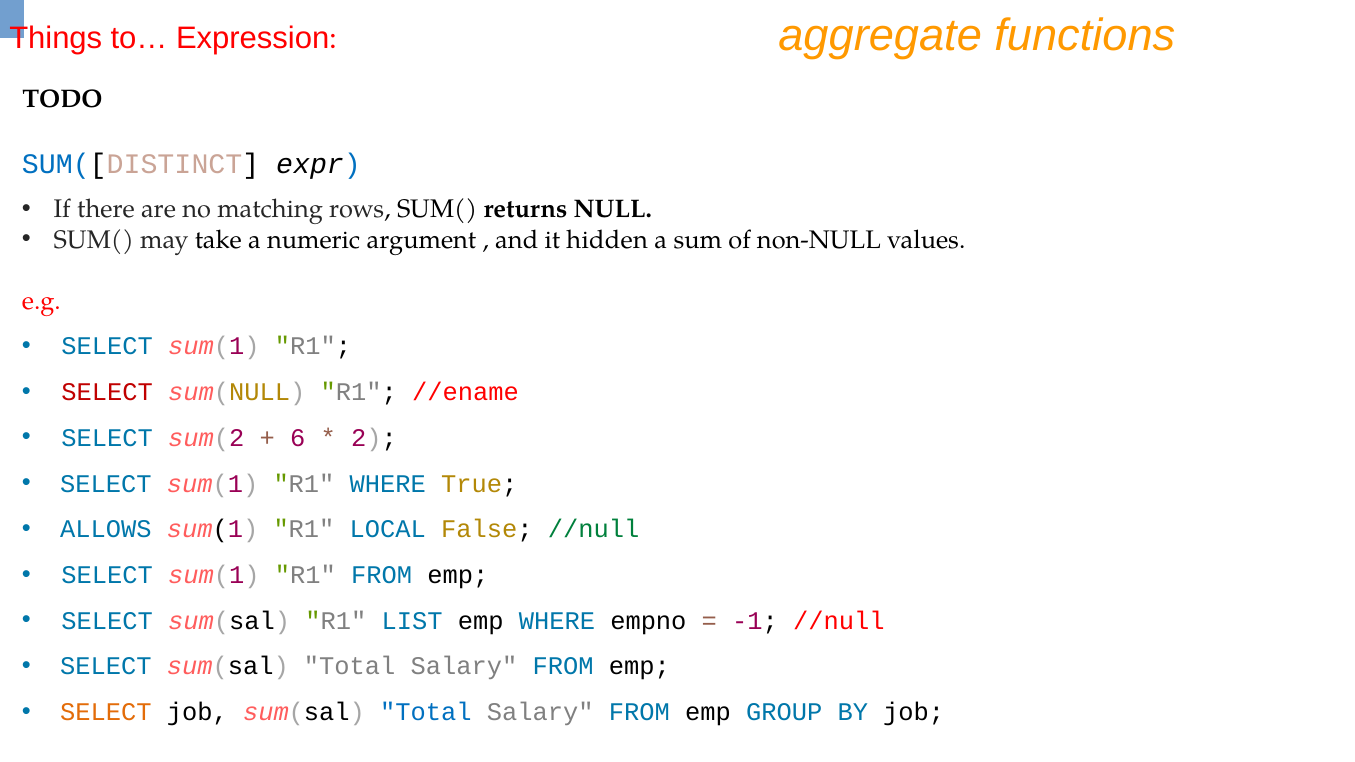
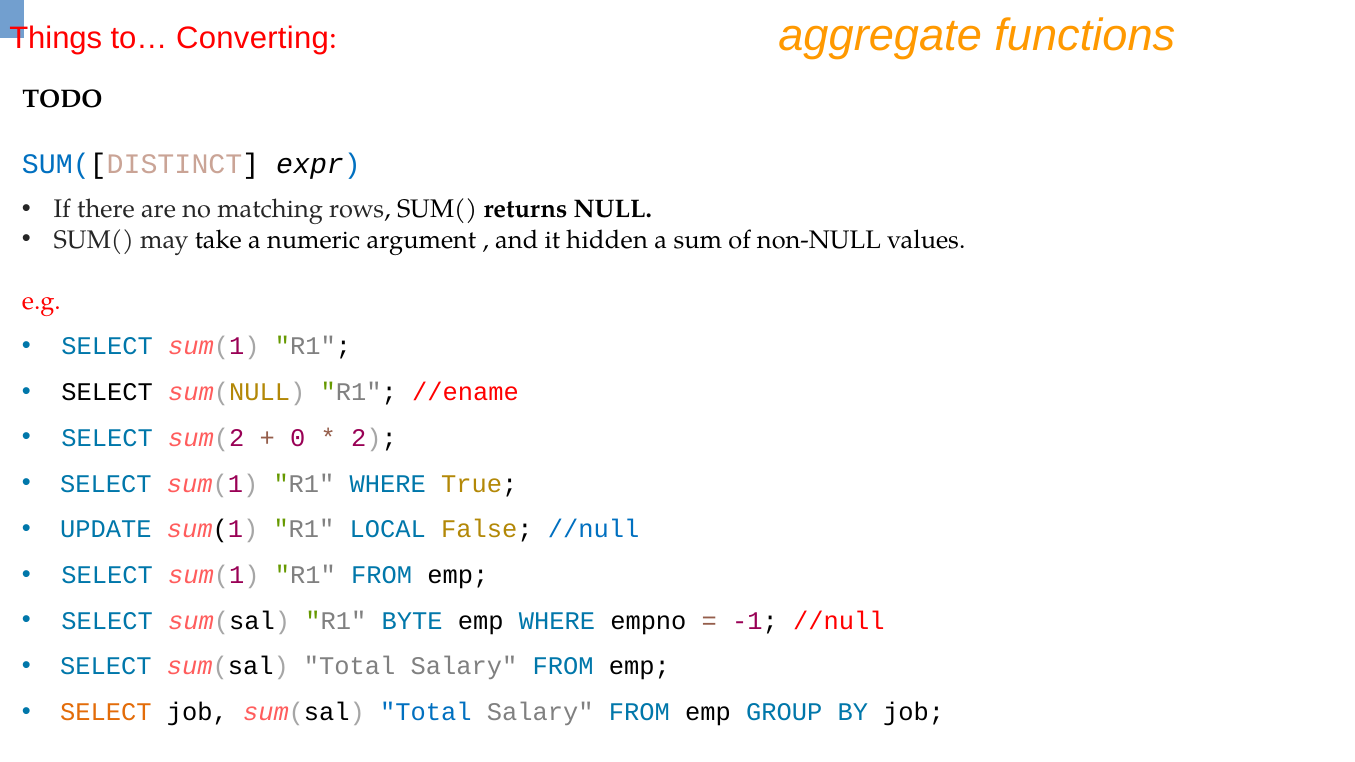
Expression: Expression -> Converting (252, 39)
SELECT colour: red -> black (107, 392)
6: 6 -> 0 (298, 438)
ALLOWS: ALLOWS -> UPDATE (106, 530)
//null colour: green -> blue (594, 530)
LIST: LIST -> BYTE (412, 621)
